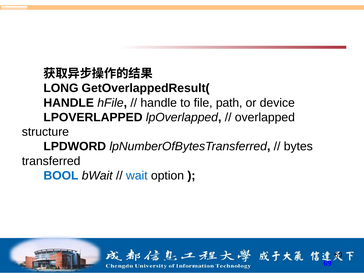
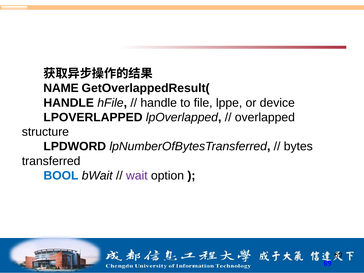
LONG: LONG -> NAME (61, 88)
path: path -> lppe (229, 103)
wait colour: blue -> purple (137, 176)
